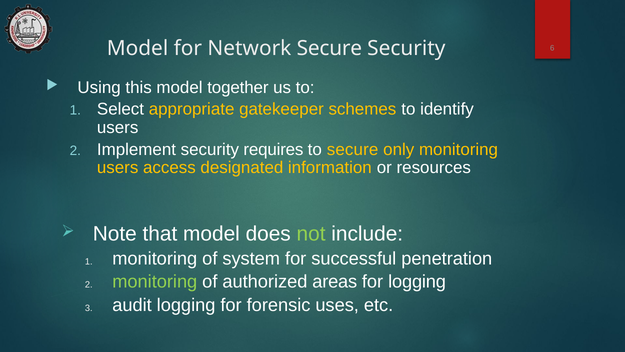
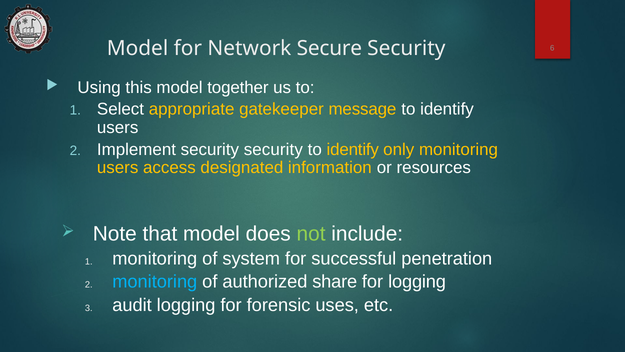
schemes: schemes -> message (362, 109)
security requires: requires -> security (273, 149)
secure: secure -> identify (353, 149)
monitoring colour: light green -> light blue (155, 282)
areas: areas -> share (335, 282)
